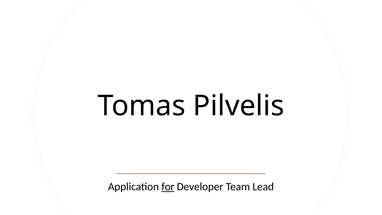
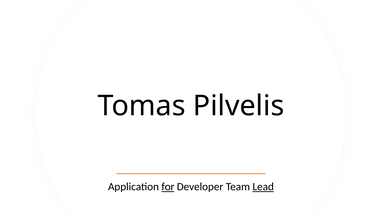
Lead underline: none -> present (263, 187)
